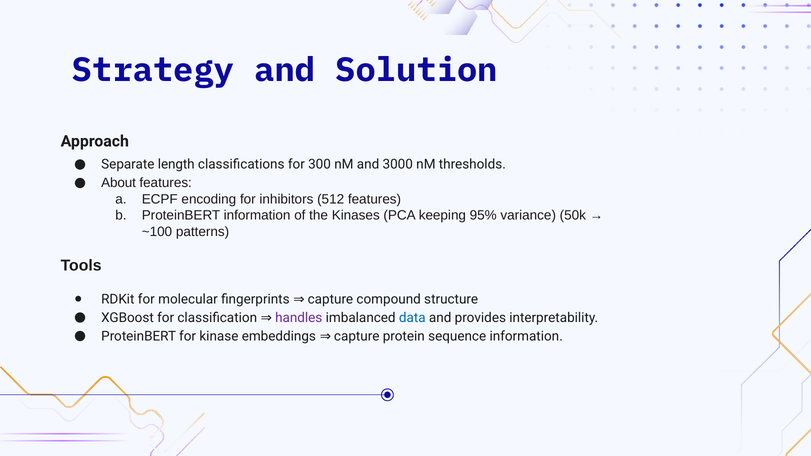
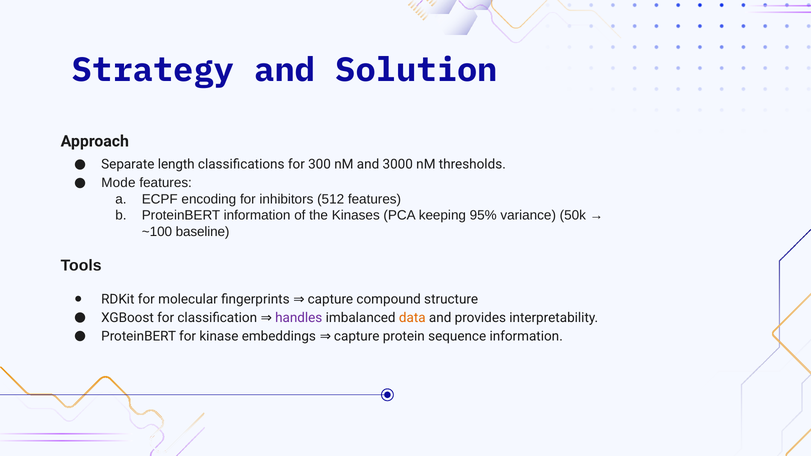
About: About -> Mode (118, 183)
patterns: patterns -> baseline (203, 232)
data colour: blue -> orange (412, 318)
